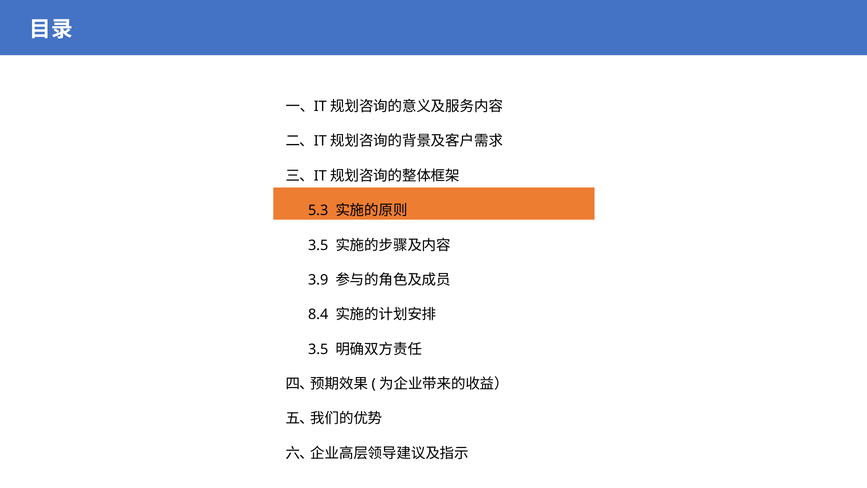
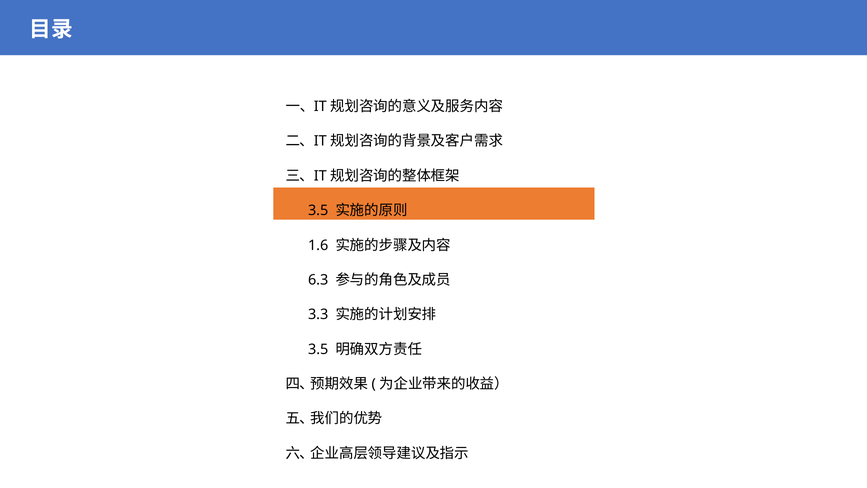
5.3: 5.3 -> 3.5 (318, 210)
3.5: 3.5 -> 1.6 (318, 245)
3.9: 3.9 -> 6.3 (318, 280)
8.4: 8.4 -> 3.3 (318, 314)
